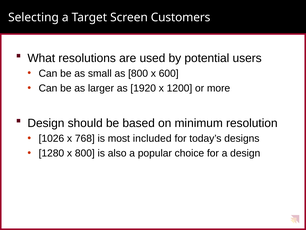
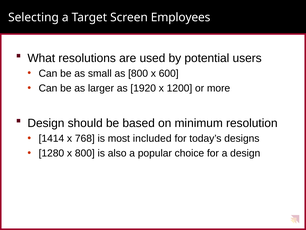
Customers: Customers -> Employees (181, 17)
1026: 1026 -> 1414 (51, 138)
